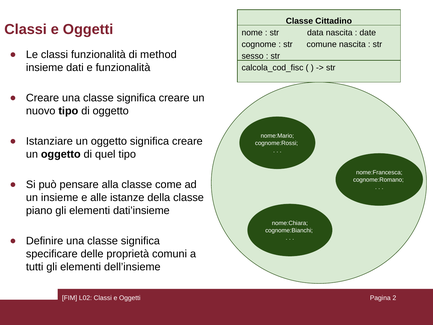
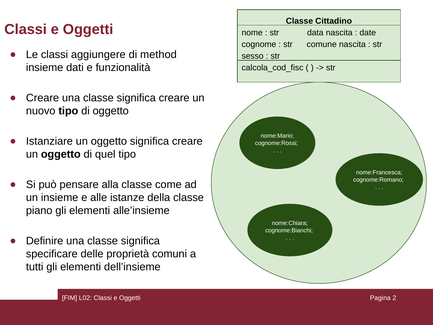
classi funzionalità: funzionalità -> aggiungere (98, 55)
dati’insieme: dati’insieme -> alle’insieme (141, 211)
